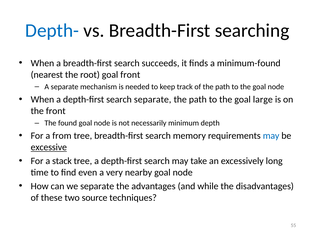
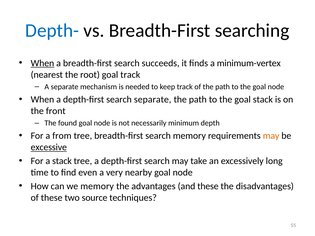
When underline: none -> present (42, 63)
minimum-found: minimum-found -> minimum-vertex (249, 63)
goal front: front -> track (130, 75)
goal large: large -> stack (263, 100)
may colour: blue -> orange (271, 136)
we separate: separate -> memory (97, 186)
and while: while -> these (208, 186)
